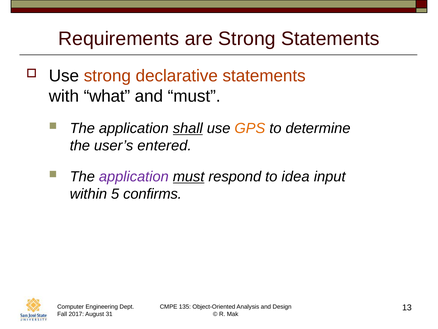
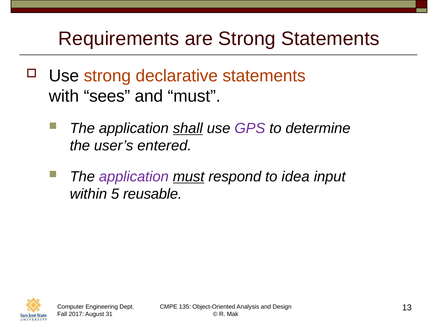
what: what -> sees (107, 96)
GPS colour: orange -> purple (250, 128)
confirms: confirms -> reusable (153, 194)
